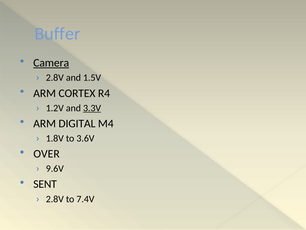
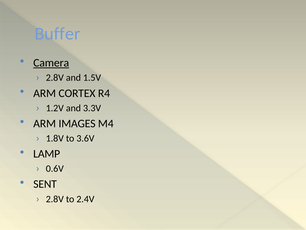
3.3V underline: present -> none (92, 108)
DIGITAL: DIGITAL -> IMAGES (77, 123)
OVER: OVER -> LAMP (47, 154)
9.6V: 9.6V -> 0.6V (55, 168)
7.4V: 7.4V -> 2.4V (85, 199)
